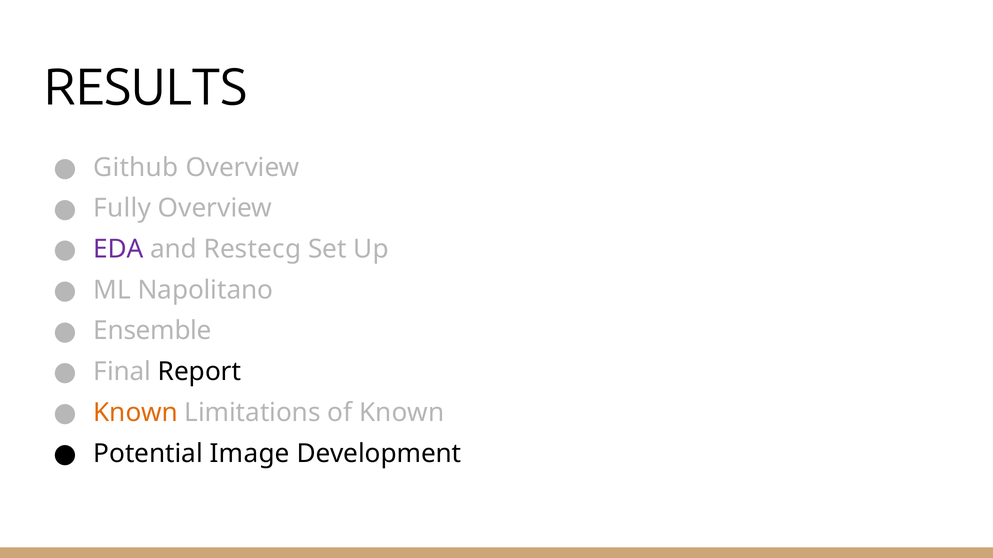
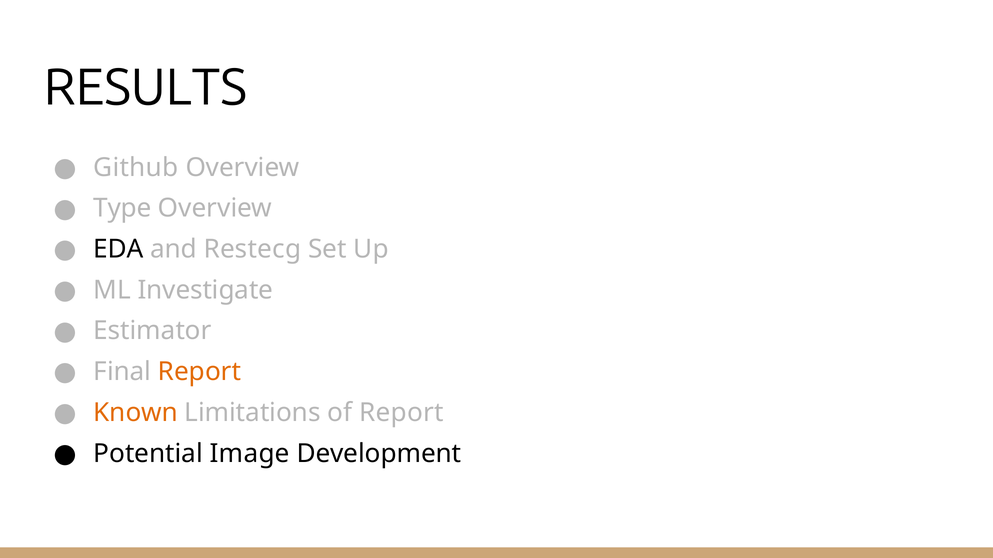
Fully: Fully -> Type (122, 208)
EDA colour: purple -> black (118, 249)
Napolitano: Napolitano -> Investigate (205, 290)
Ensemble: Ensemble -> Estimator (152, 331)
Report colour: black -> orange (199, 372)
of Known: Known -> Report (402, 413)
